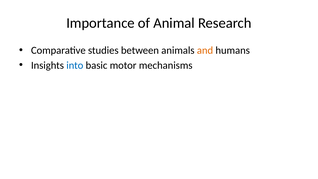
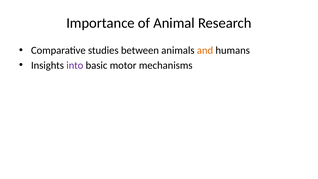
into colour: blue -> purple (75, 65)
